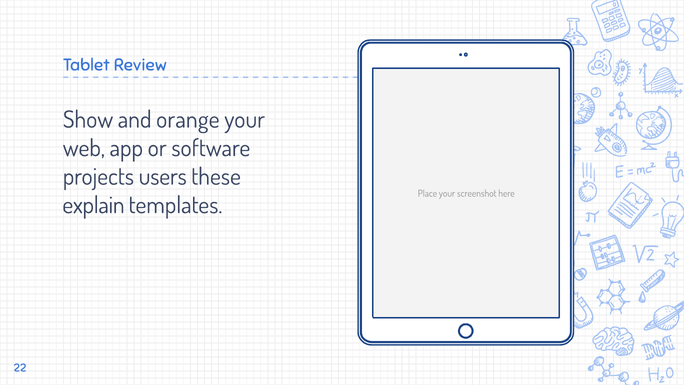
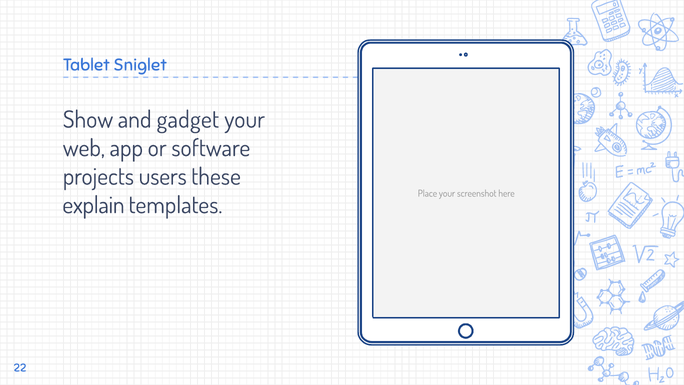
Review: Review -> Sniglet (140, 65)
orange: orange -> gadget (188, 120)
